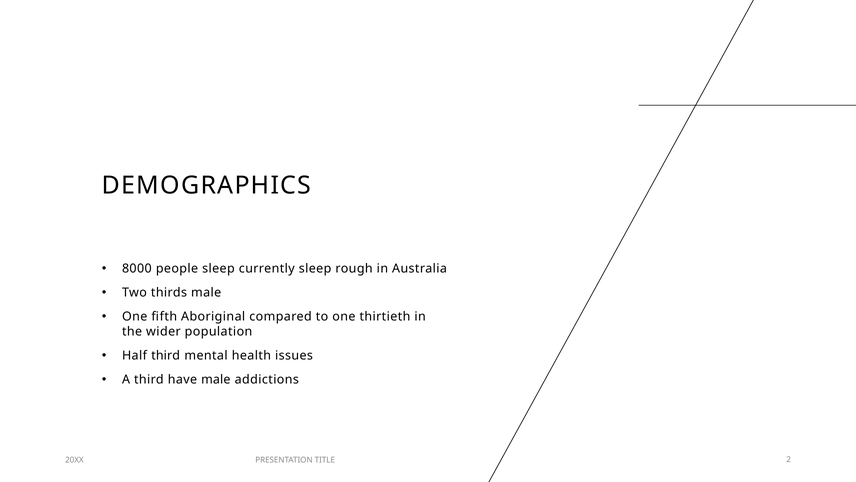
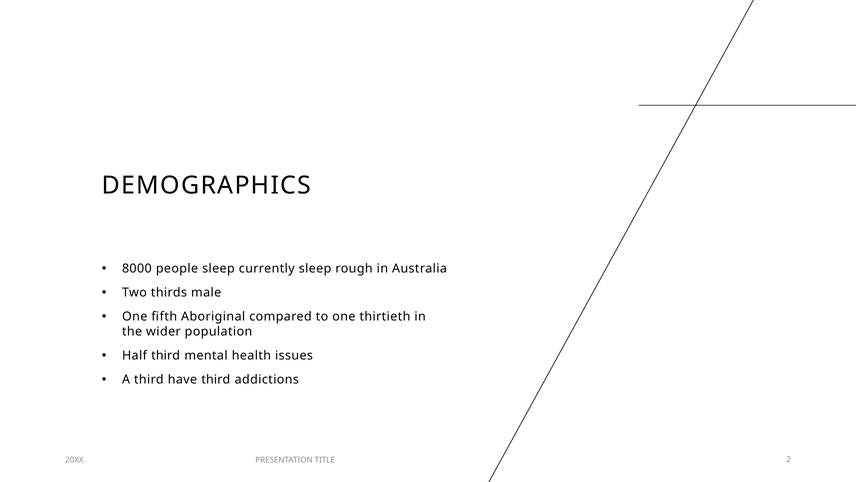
have male: male -> third (216, 379)
